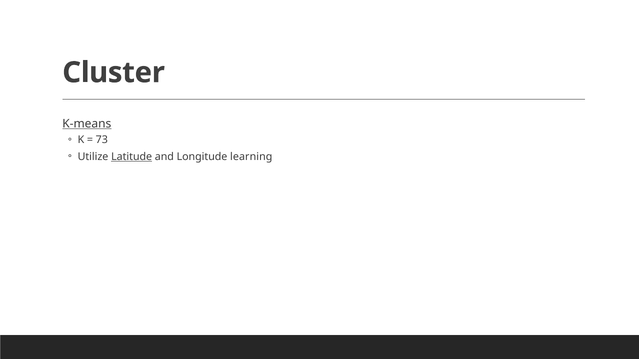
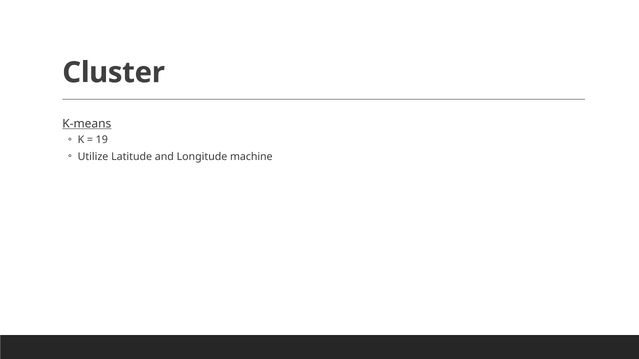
73: 73 -> 19 (102, 140)
Latitude underline: present -> none (132, 157)
learning: learning -> machine (251, 157)
